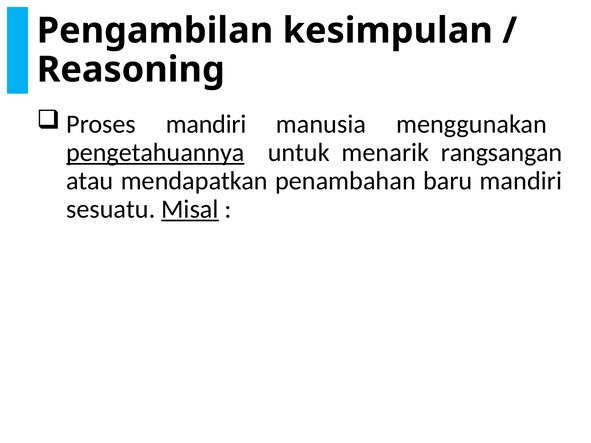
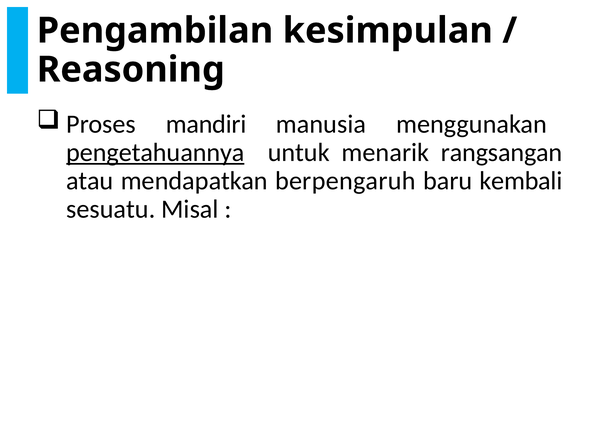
penambahan: penambahan -> berpengaruh (345, 181)
baru mandiri: mandiri -> kembali (521, 181)
Misal underline: present -> none (190, 209)
